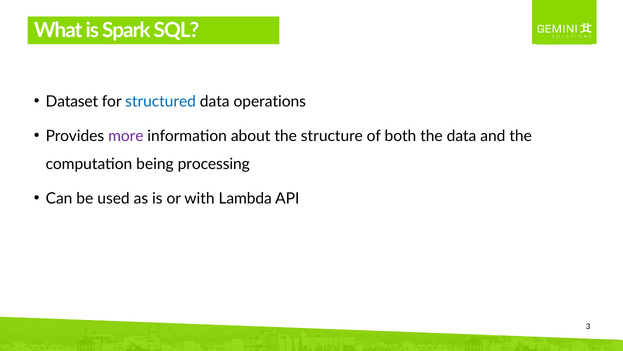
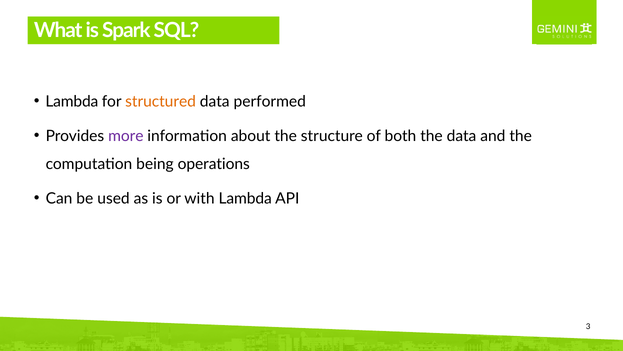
Dataset: Dataset -> Lambda (72, 101)
structured colour: blue -> orange (161, 101)
operations: operations -> performed (270, 101)
processing: processing -> operations (214, 164)
